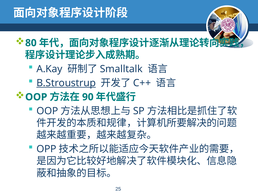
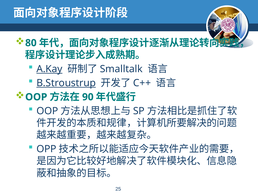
A.Kay underline: none -> present (49, 69)
